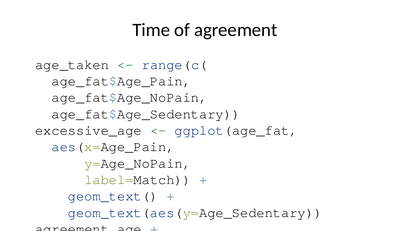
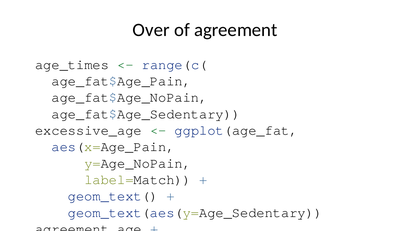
Time: Time -> Over (151, 30)
age_taken: age_taken -> age_times (72, 65)
